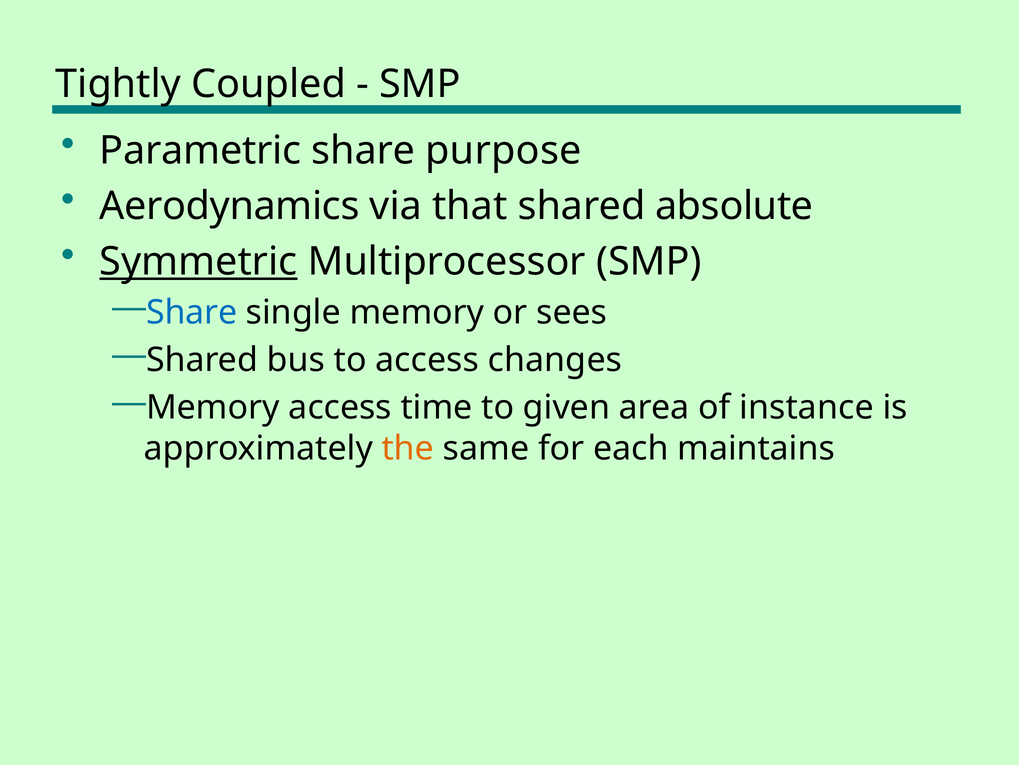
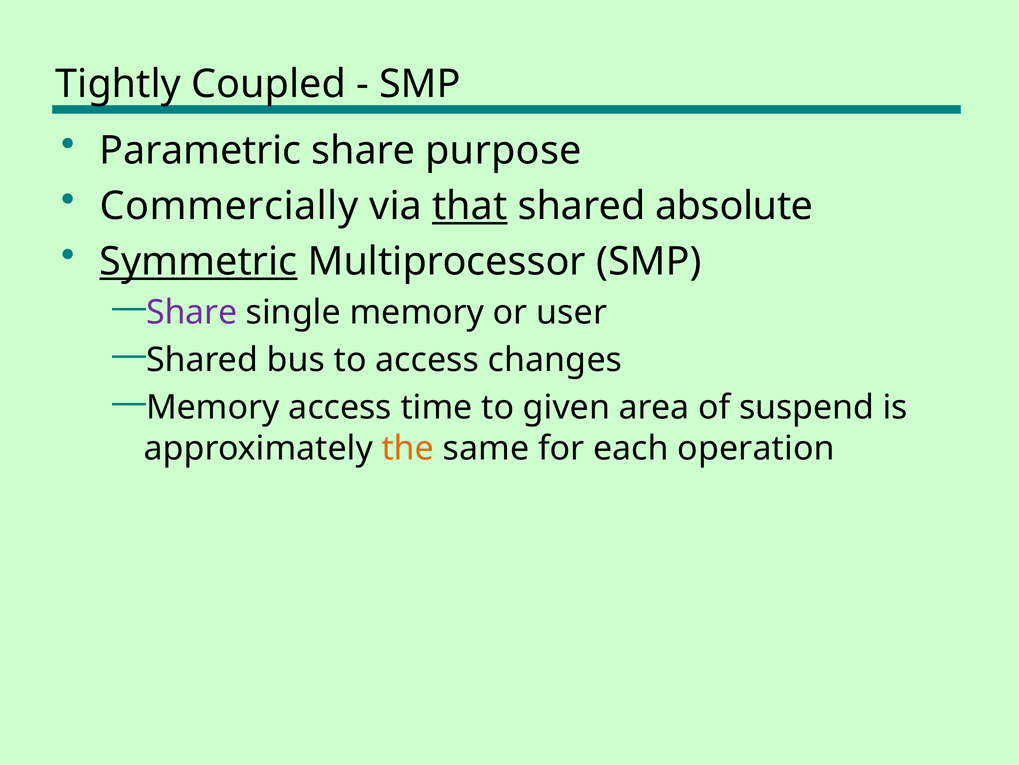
Aerodynamics: Aerodynamics -> Commercially (229, 206)
that underline: none -> present (470, 206)
Share colour: blue -> purple (192, 312)
sees: sees -> user (572, 312)
instance: instance -> suspend (807, 407)
maintains: maintains -> operation (756, 448)
